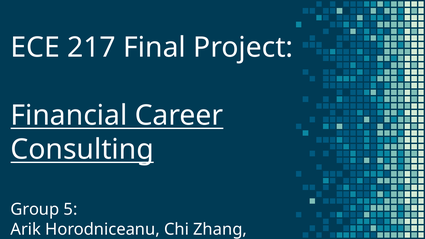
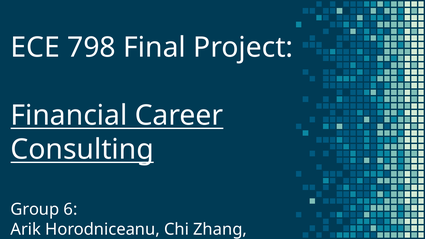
217: 217 -> 798 (92, 47)
5: 5 -> 6 (71, 210)
